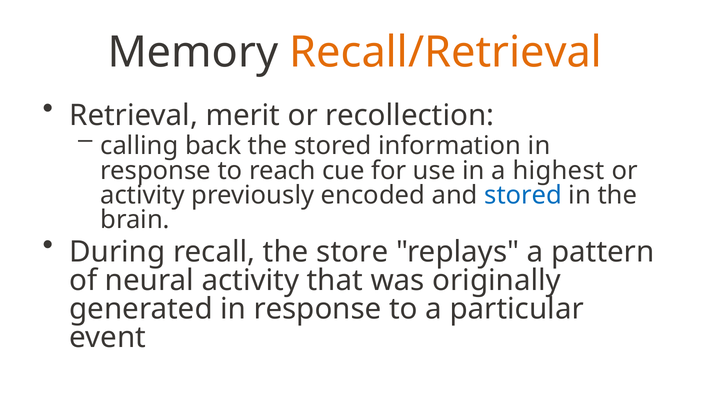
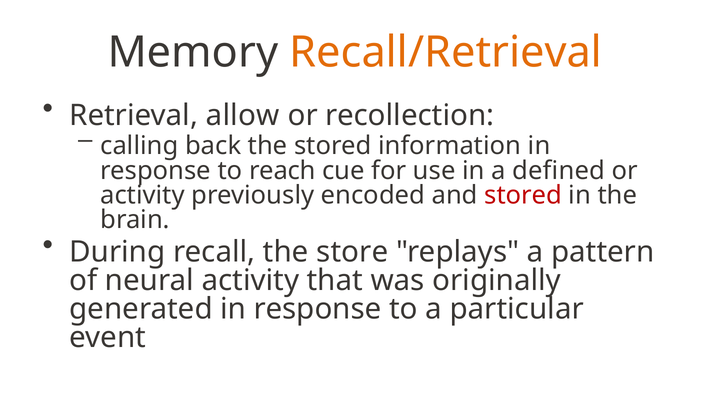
merit: merit -> allow (243, 115)
highest: highest -> defined (559, 170)
stored colour: blue -> red (523, 195)
